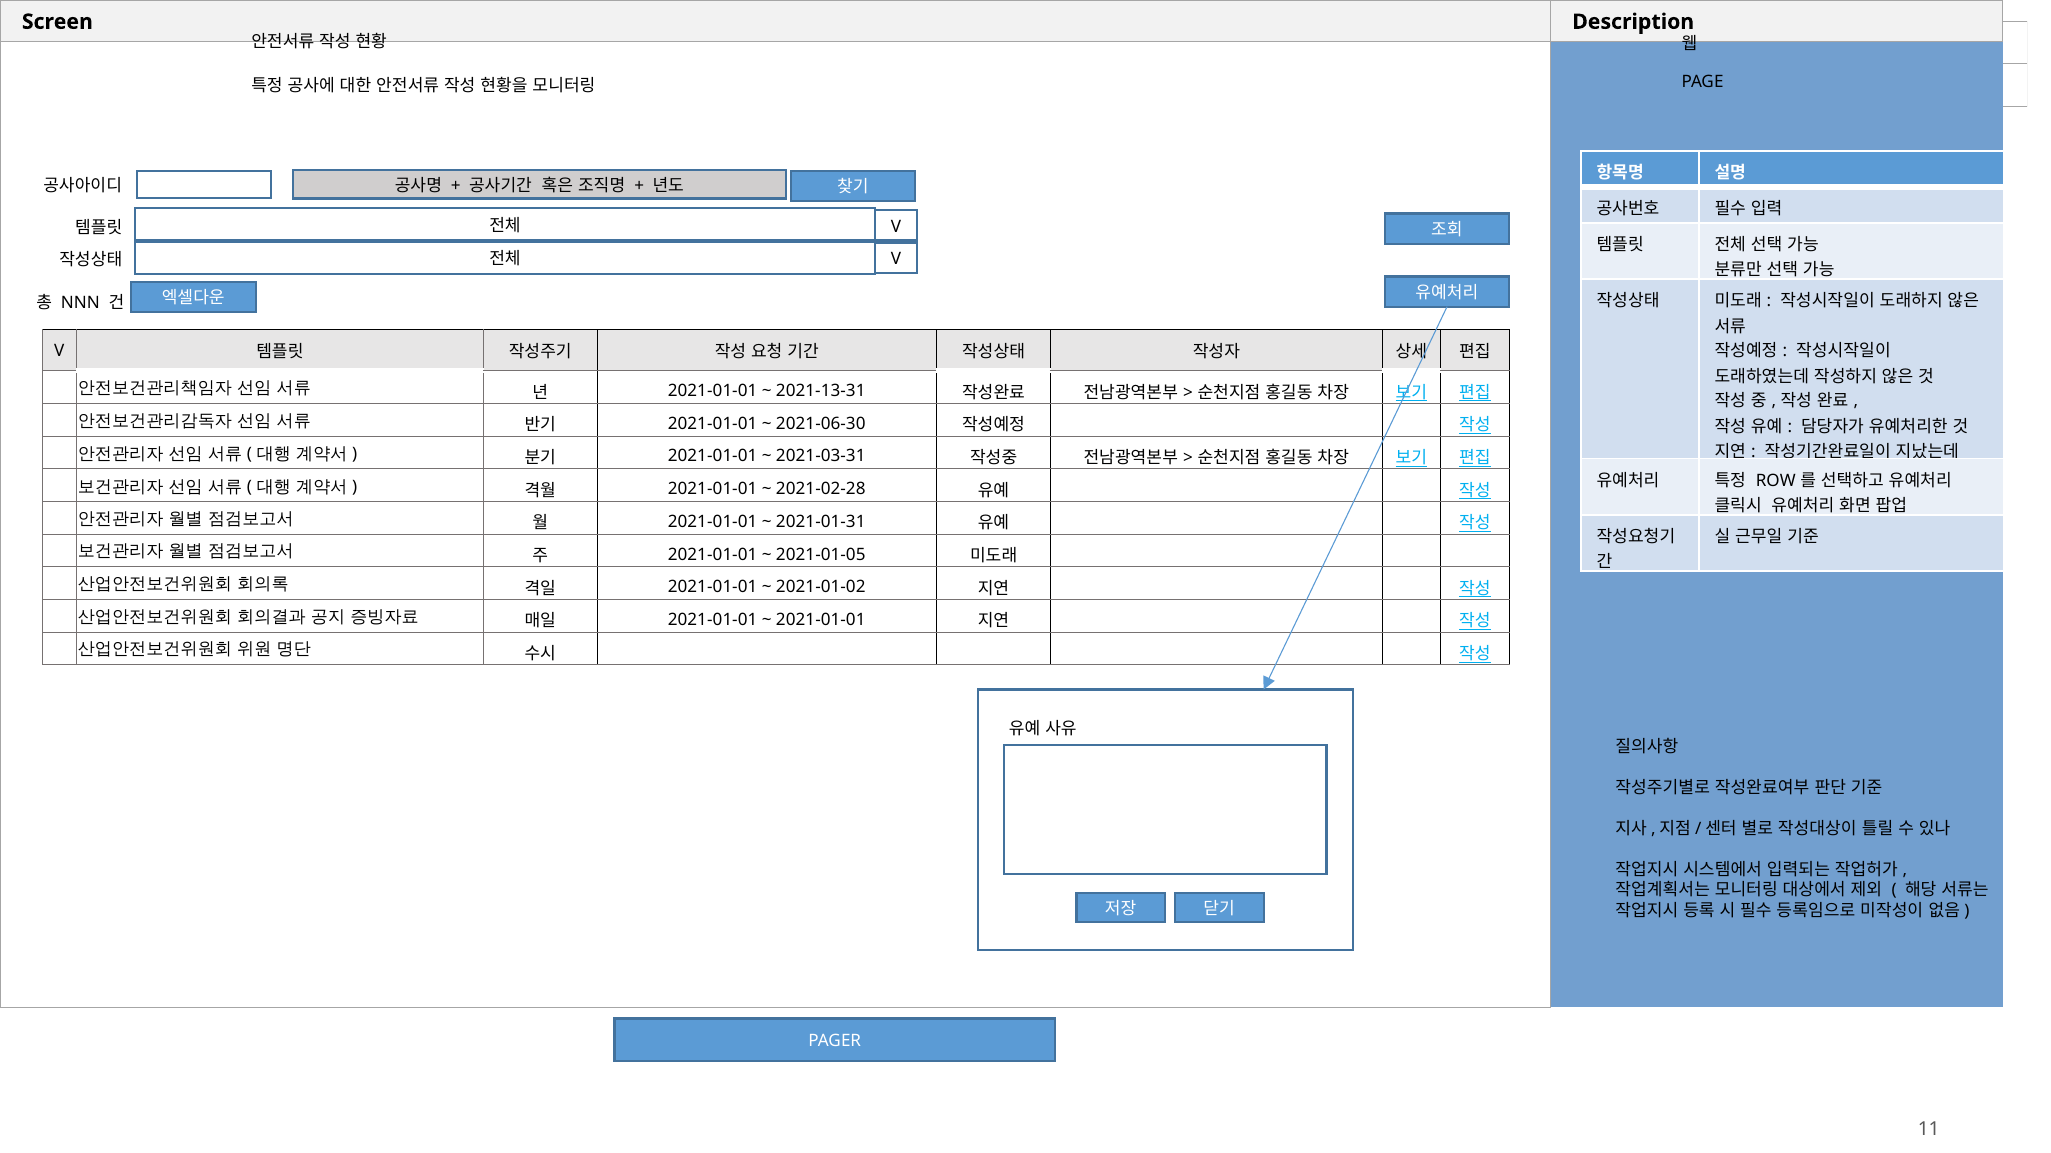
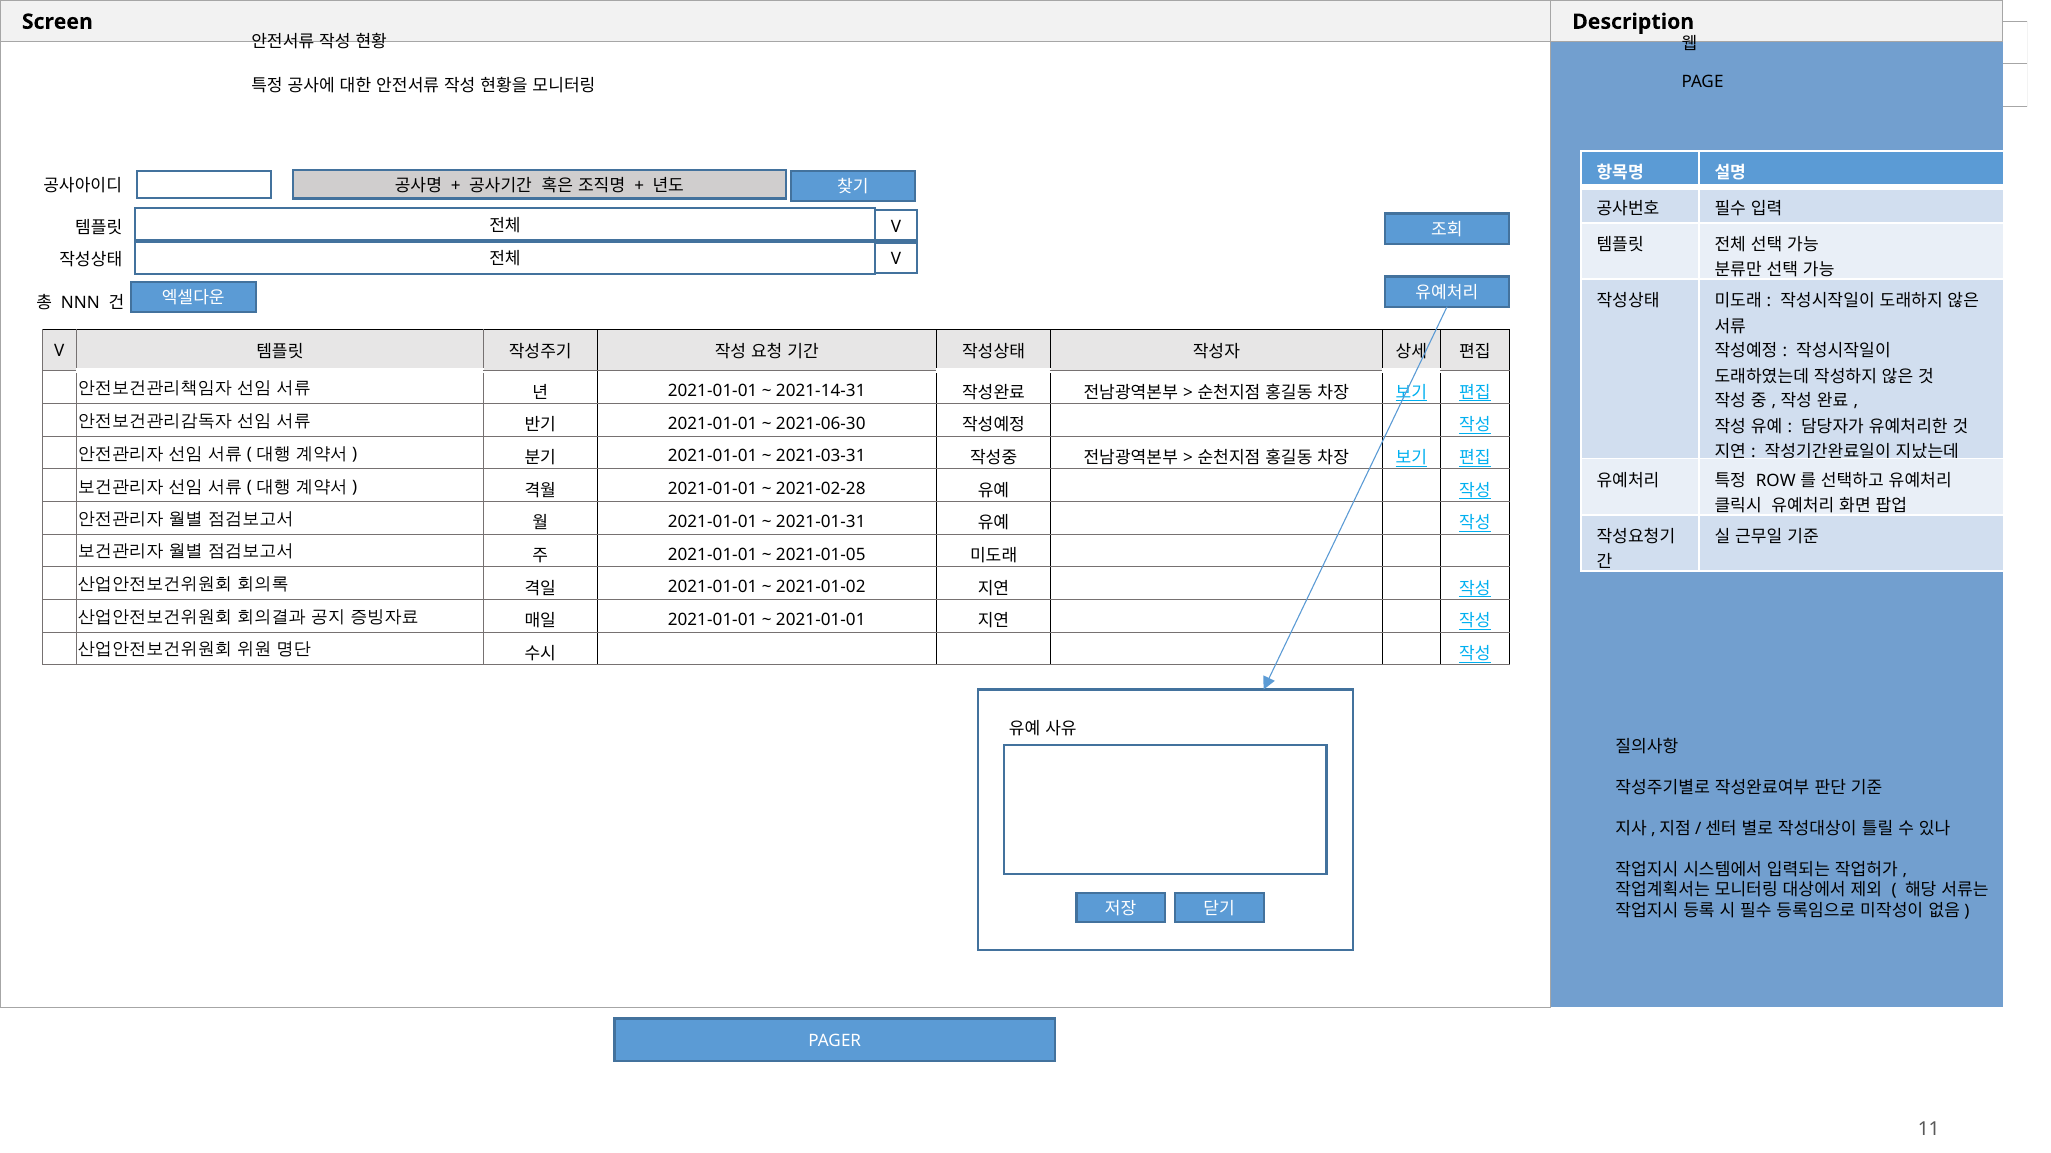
2021-13-31: 2021-13-31 -> 2021-14-31 (821, 391)
